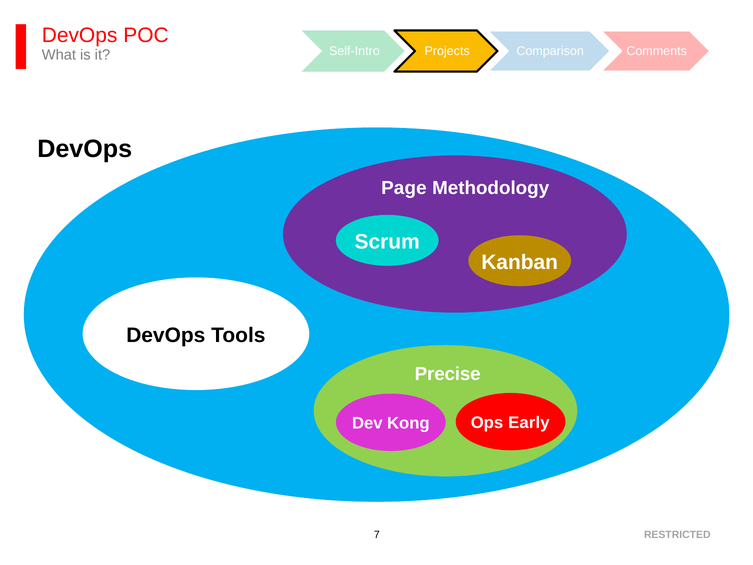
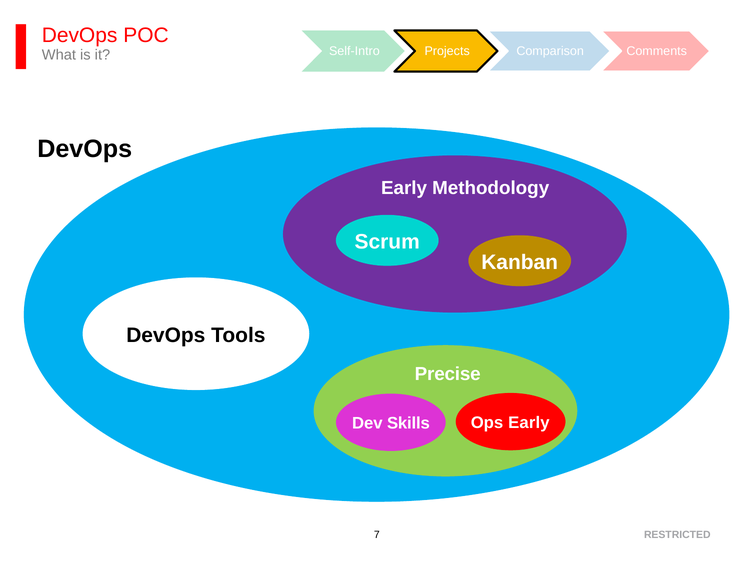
Page: Page -> Early (404, 188)
Kong: Kong -> Skills (408, 423)
